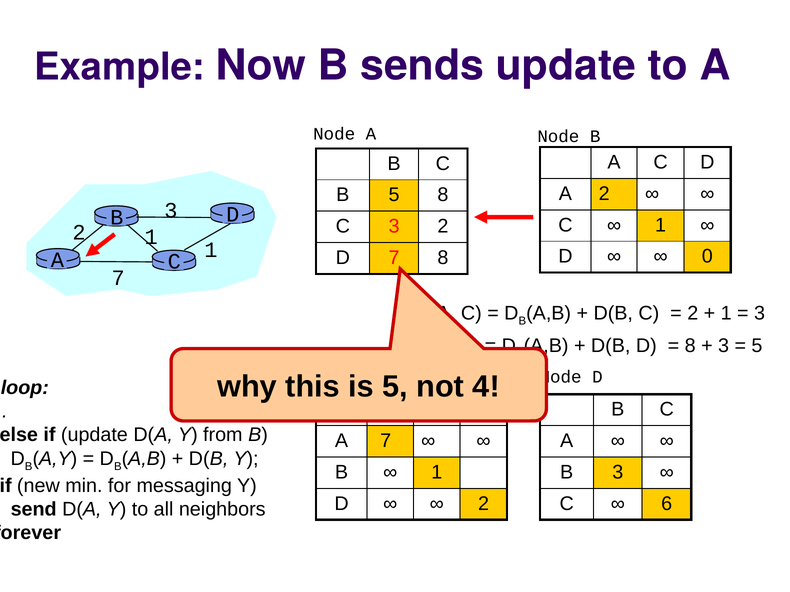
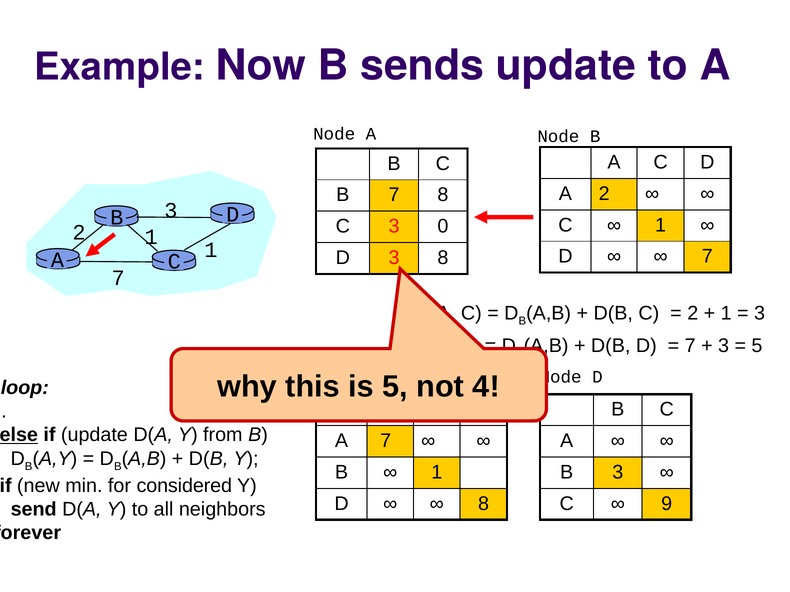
B 5: 5 -> 7 (394, 195)
3 2: 2 -> 0 (443, 227)
0: 0 -> 7 (707, 257)
7: 7 -> 3 (394, 258)
8: 8 -> 7 (690, 346)
else underline: none -> present (19, 435)
messaging: messaging -> considered (184, 486)
2: 2 -> 8 (484, 504)
6: 6 -> 9 (667, 504)
